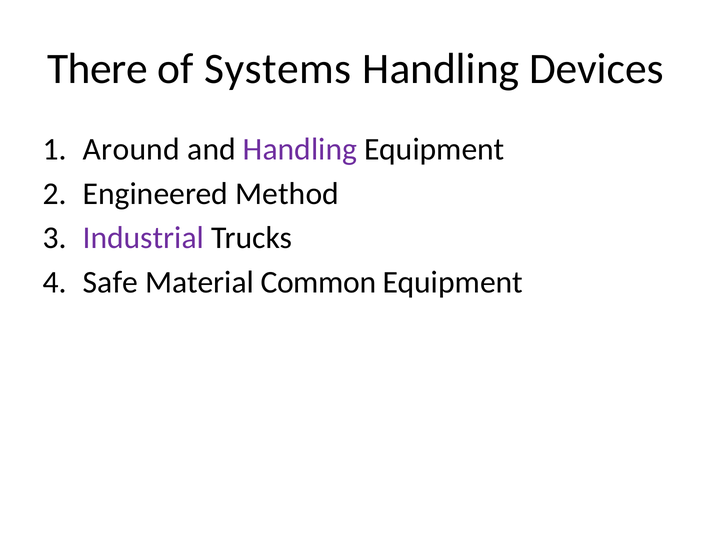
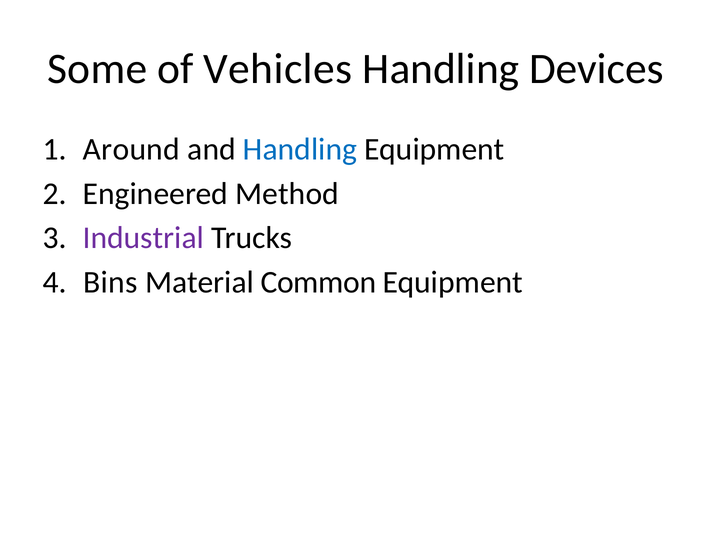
There: There -> Some (97, 69)
Systems: Systems -> Vehicles (278, 69)
Handling colour: purple -> blue (300, 149)
Safe: Safe -> Bins (110, 282)
